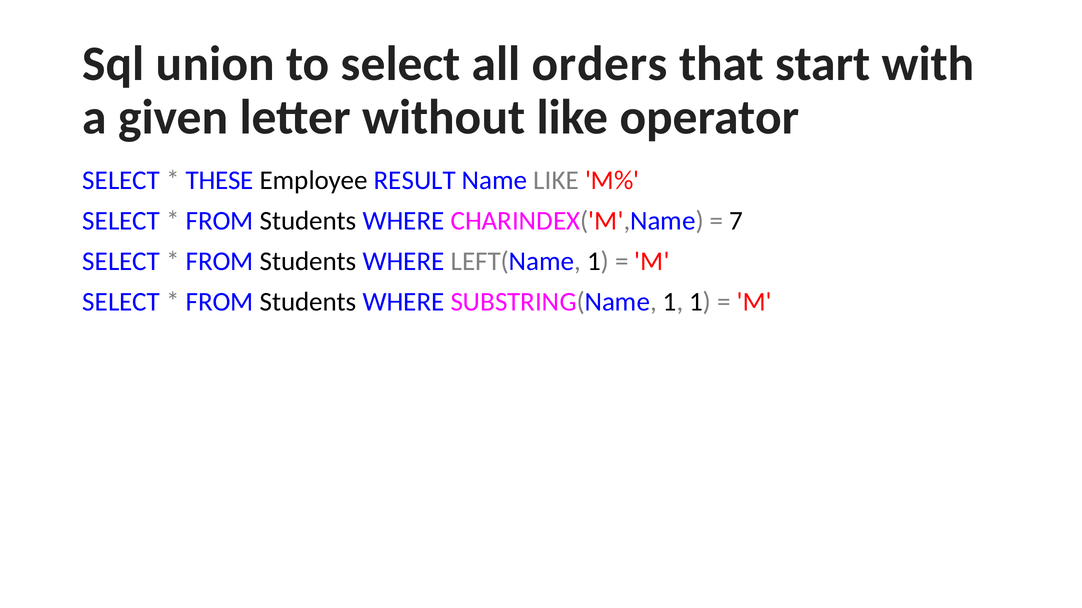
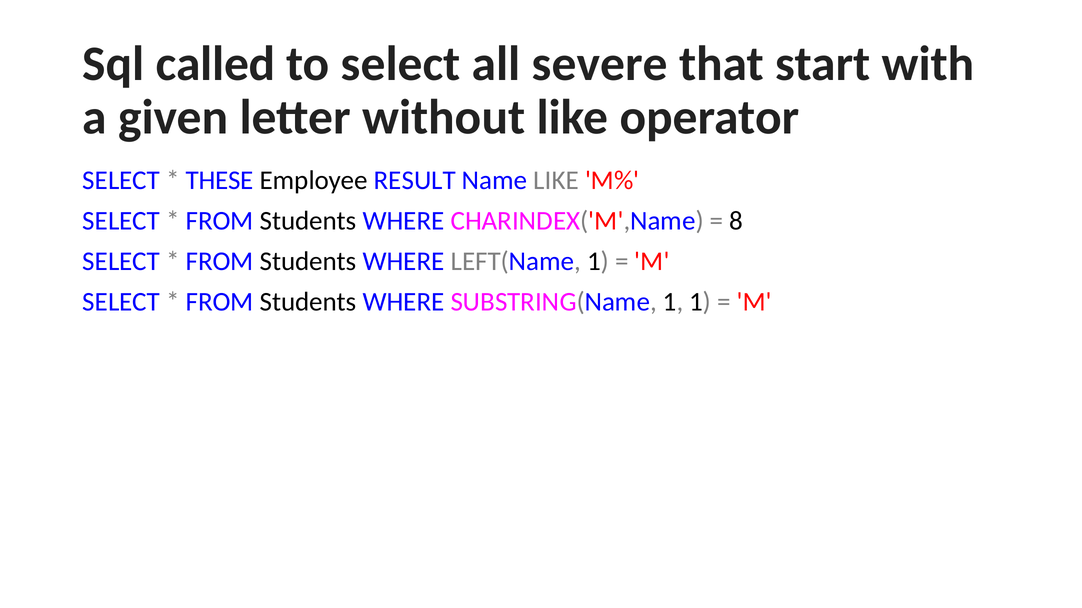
union: union -> called (216, 64)
orders: orders -> severe (600, 64)
7: 7 -> 8 (736, 221)
